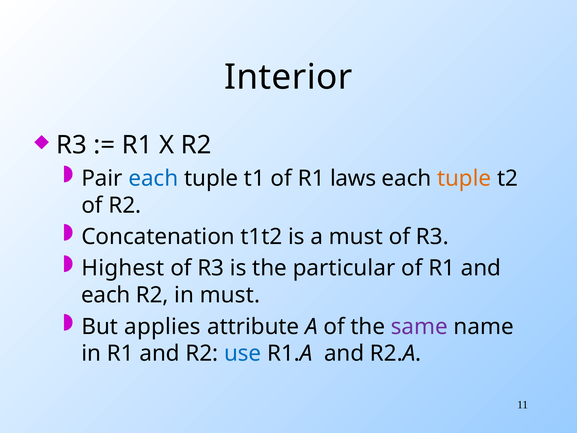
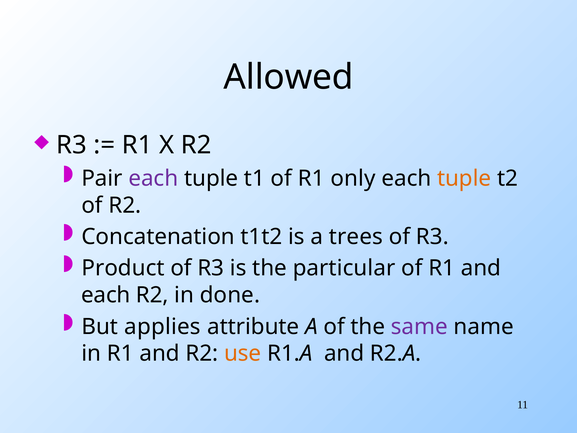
Interior: Interior -> Allowed (289, 77)
each colour: blue -> purple (153, 178)
laws: laws -> only (353, 178)
a must: must -> trees (356, 237)
Highest: Highest -> Product (123, 268)
in must: must -> done (230, 295)
use colour: blue -> orange (243, 353)
